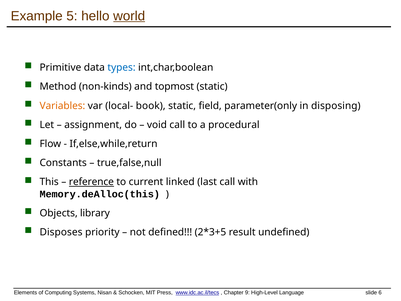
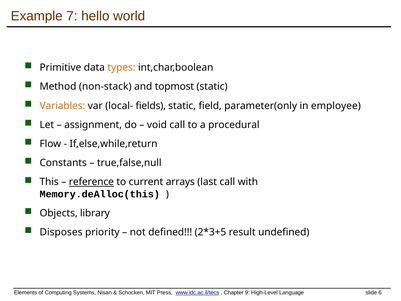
5: 5 -> 7 (72, 16)
world underline: present -> none (129, 16)
types colour: blue -> orange (122, 68)
non-kinds: non-kinds -> non-stack (105, 87)
book: book -> fields (151, 106)
disposing: disposing -> employee (336, 106)
linked: linked -> arrays (180, 182)
